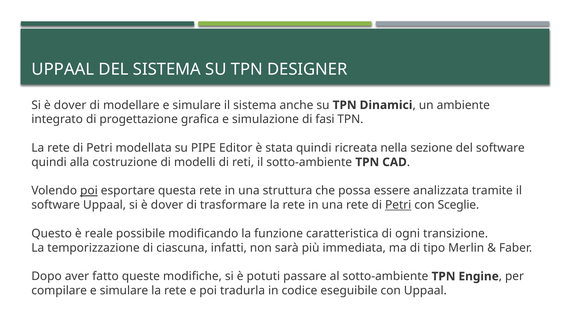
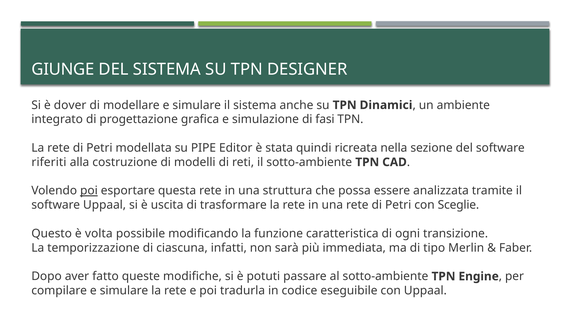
UPPAAL: UPPAAL -> GIUNGE (63, 69)
quindi: quindi -> riferiti (49, 162)
Uppaal si è dover: dover -> uscita (167, 205)
Petri underline: present -> none (398, 205)
reale: reale -> volta (99, 233)
